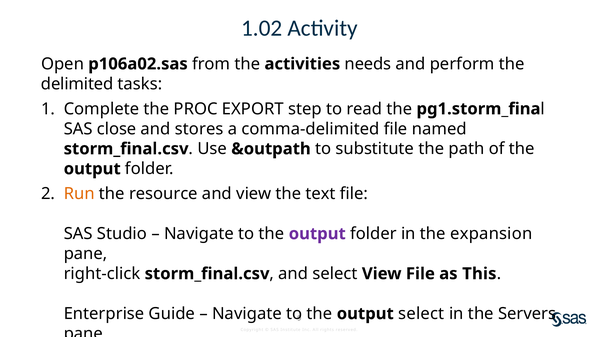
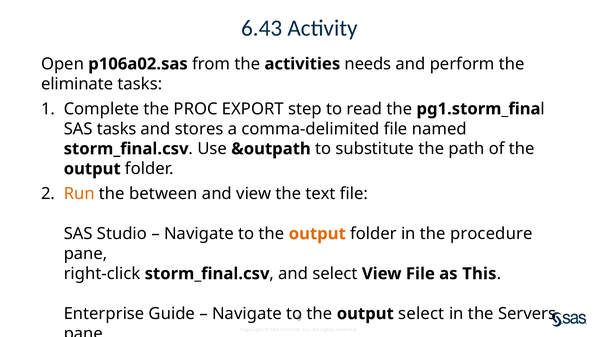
1.02: 1.02 -> 6.43 (262, 28)
delimited: delimited -> eliminate (77, 84)
SAS close: close -> tasks (117, 129)
resource: resource -> between (163, 194)
output colour: purple -> orange (317, 234)
expansion: expansion -> procedure (491, 234)
